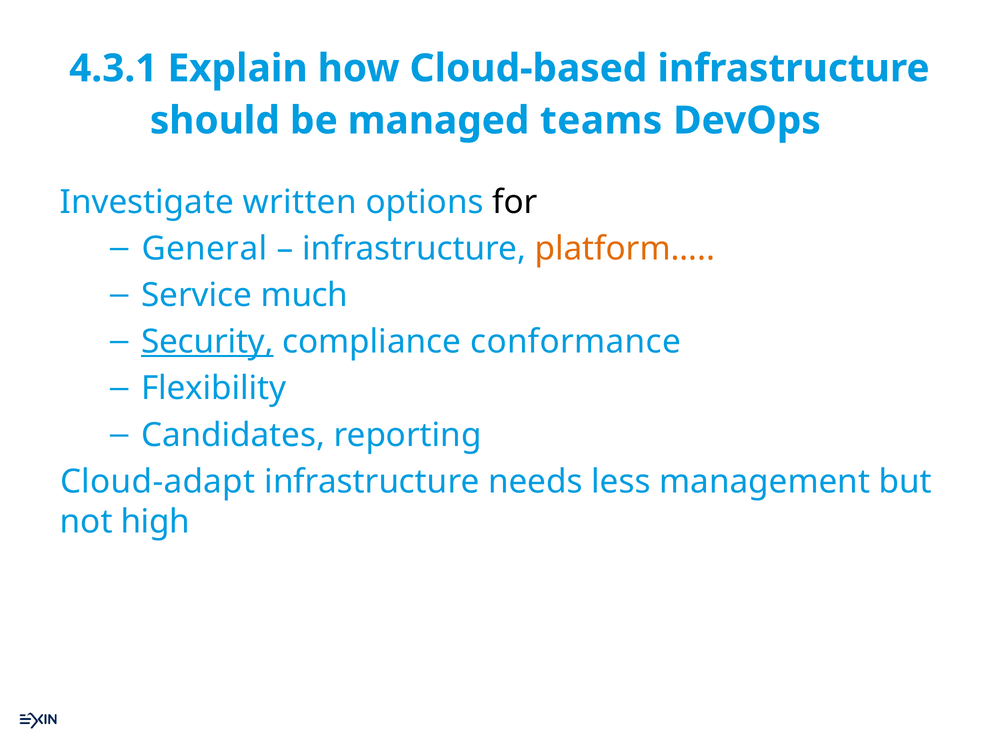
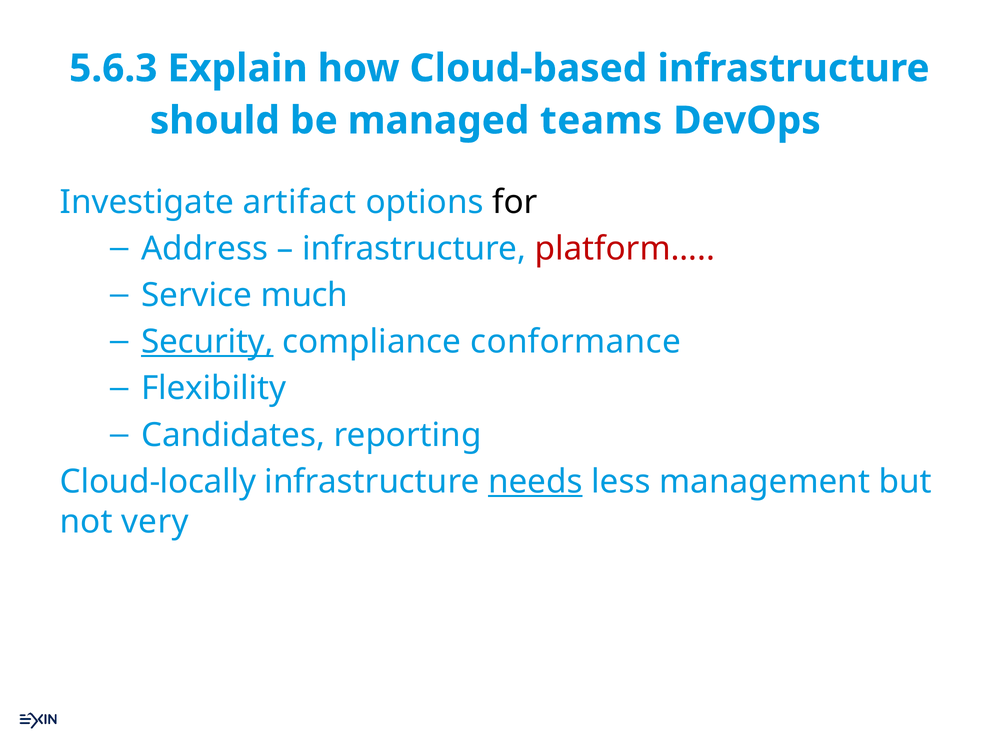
4.3.1: 4.3.1 -> 5.6.3 (113, 68)
written: written -> artifact (300, 202)
General: General -> Address (205, 249)
platform… colour: orange -> red (625, 249)
Cloud-adapt: Cloud-adapt -> Cloud-locally (158, 482)
needs underline: none -> present (535, 482)
high: high -> very (155, 522)
